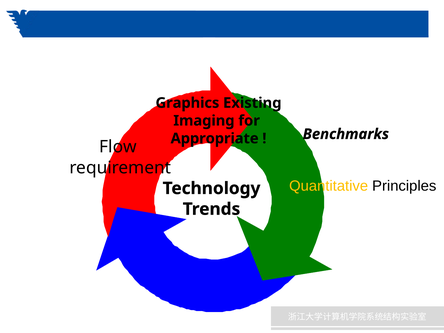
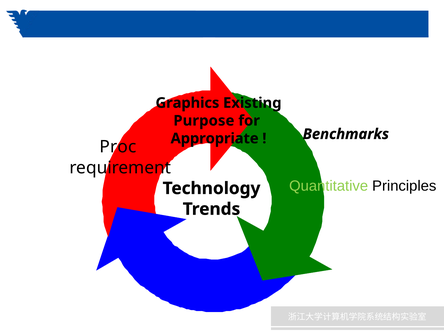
Imaging: Imaging -> Purpose (204, 121)
Flow: Flow -> Proc (118, 147)
Quantitative colour: yellow -> light green (329, 186)
